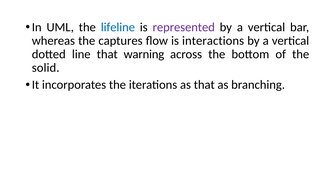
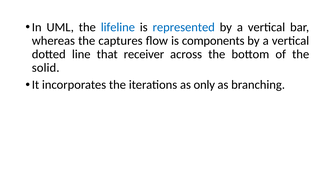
represented colour: purple -> blue (184, 27)
interactions: interactions -> components (213, 41)
warning: warning -> receiver (144, 54)
as that: that -> only (204, 85)
